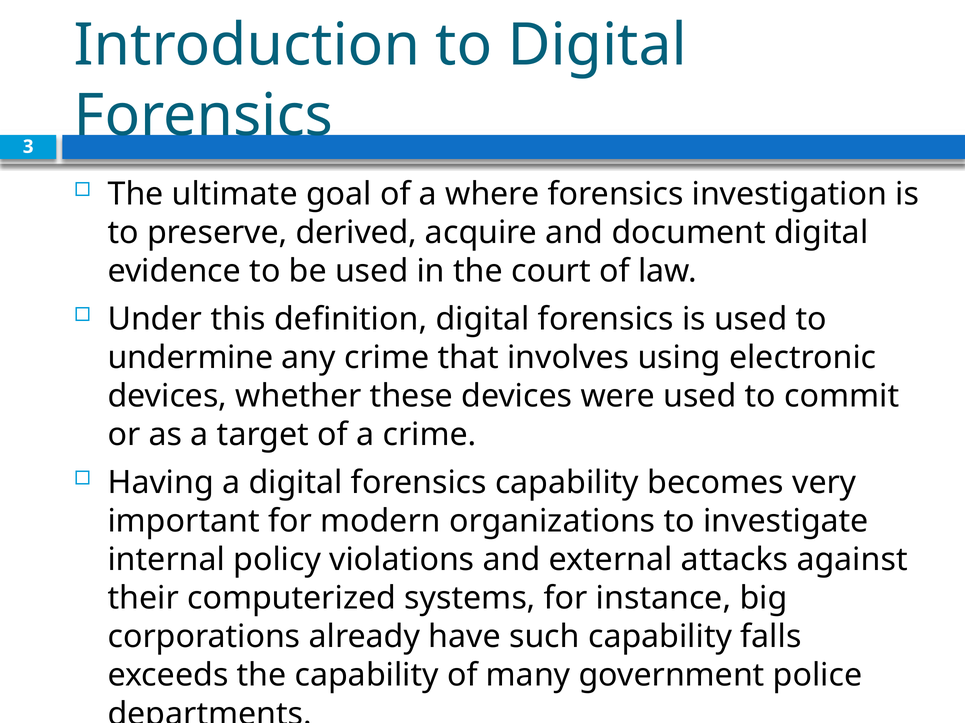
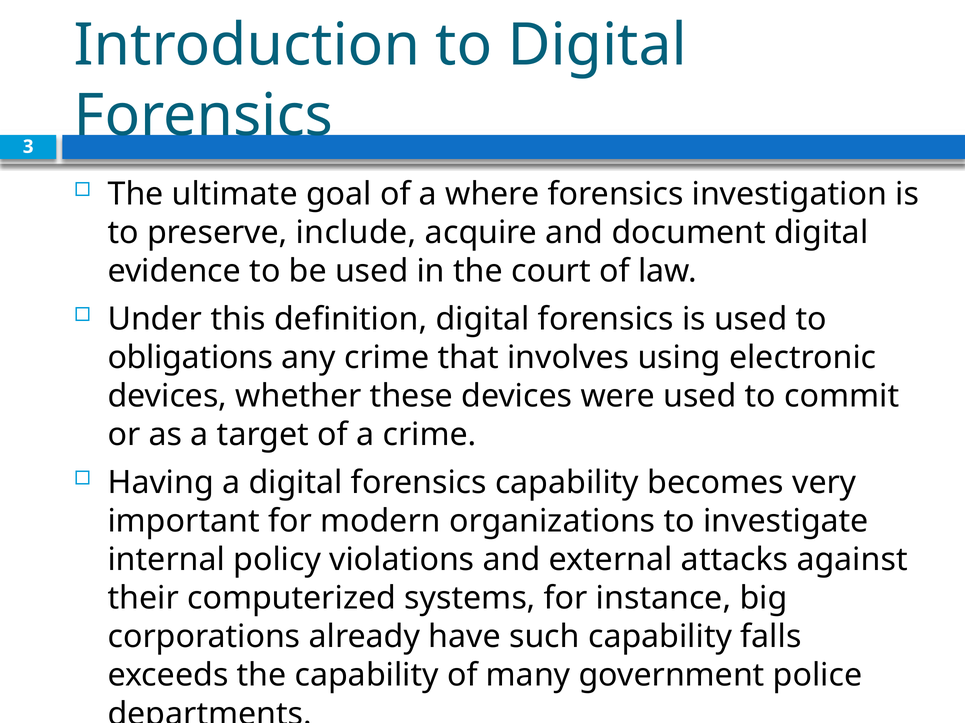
derived: derived -> include (356, 233)
undermine: undermine -> obligations (191, 358)
